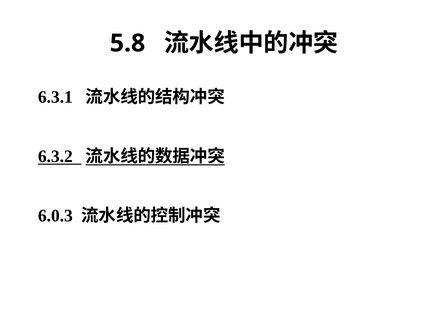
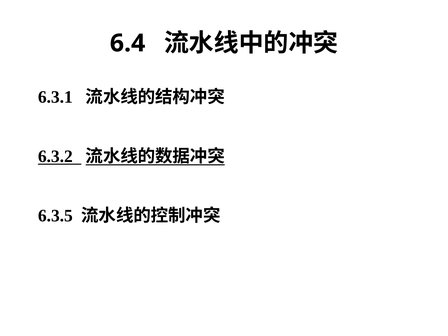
5.8: 5.8 -> 6.4 (128, 43)
6.0.3: 6.0.3 -> 6.3.5 (55, 216)
